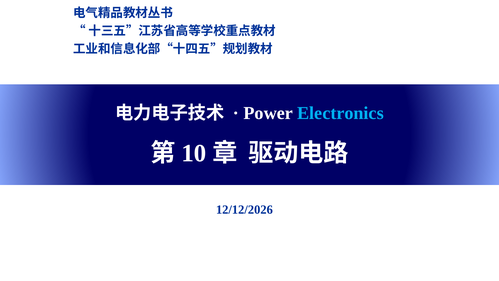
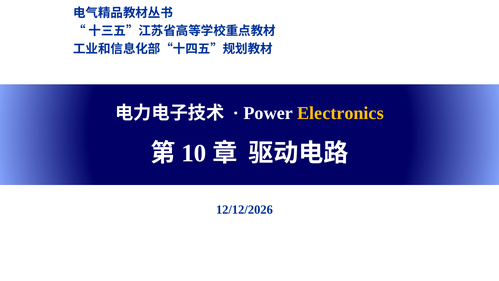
Electronics colour: light blue -> yellow (340, 113)
